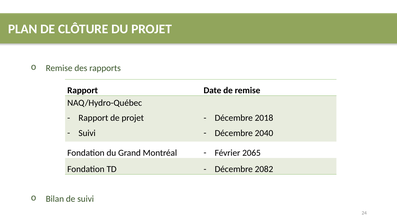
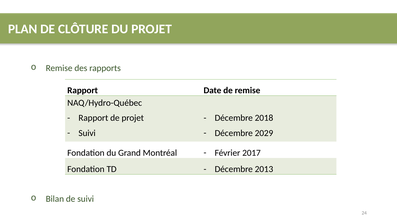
2040: 2040 -> 2029 (264, 133)
2065: 2065 -> 2017 (251, 153)
2082: 2082 -> 2013 (264, 169)
